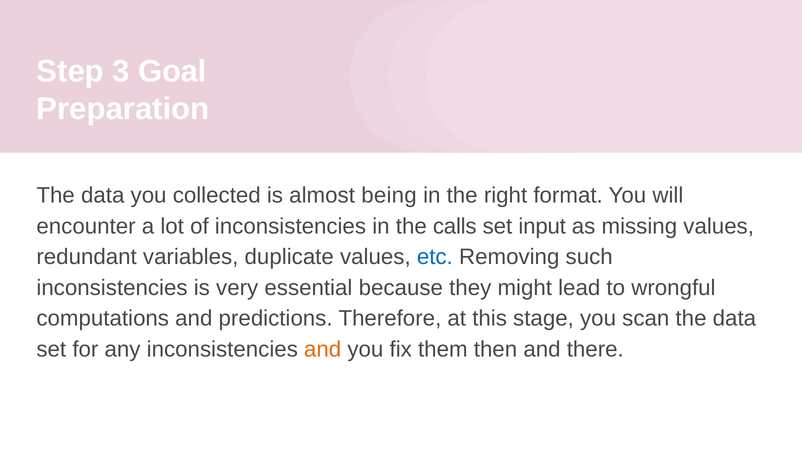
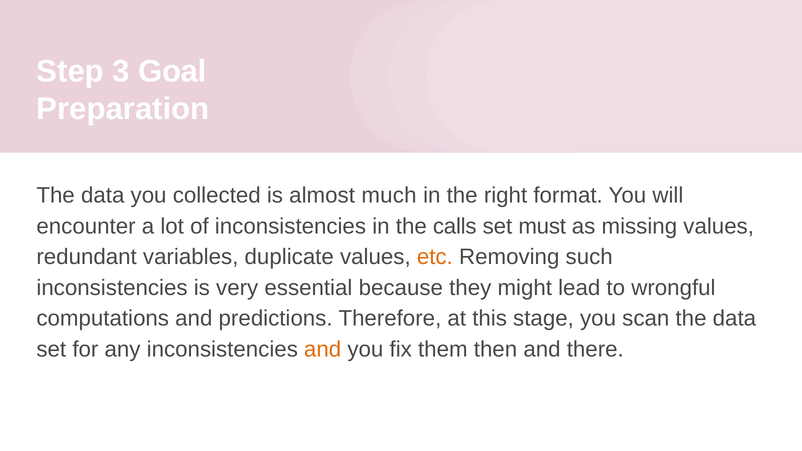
being: being -> much (389, 195)
input: input -> must (542, 226)
etc colour: blue -> orange (435, 257)
